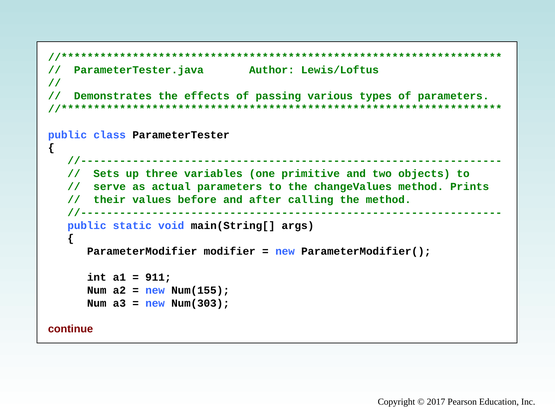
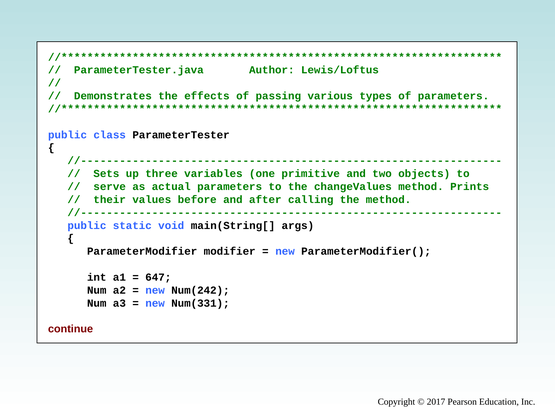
911: 911 -> 647 (158, 277)
Num(155: Num(155 -> Num(242 (200, 290)
Num(303: Num(303 -> Num(331 (200, 303)
